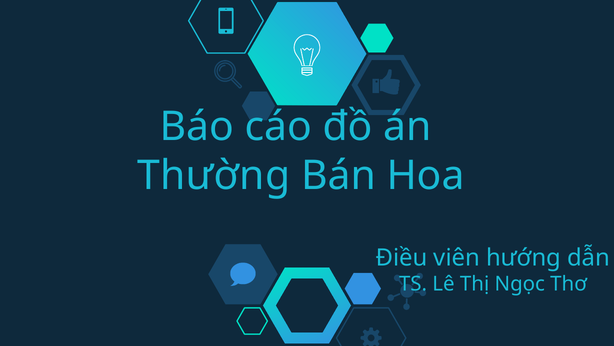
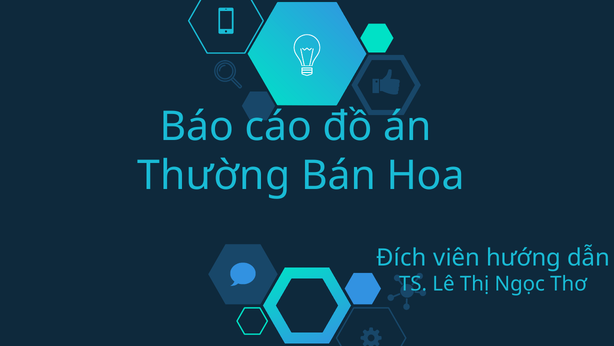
Điều: Điều -> Đích (401, 257)
